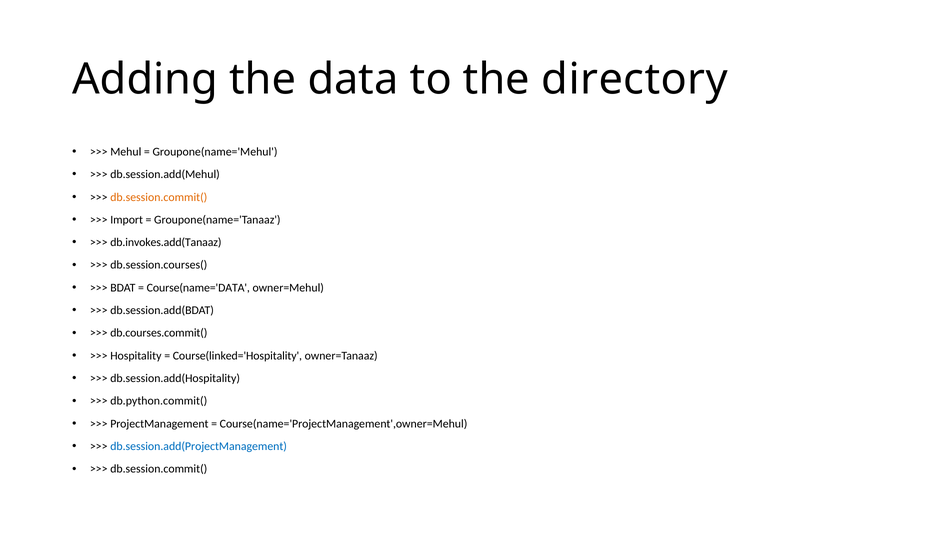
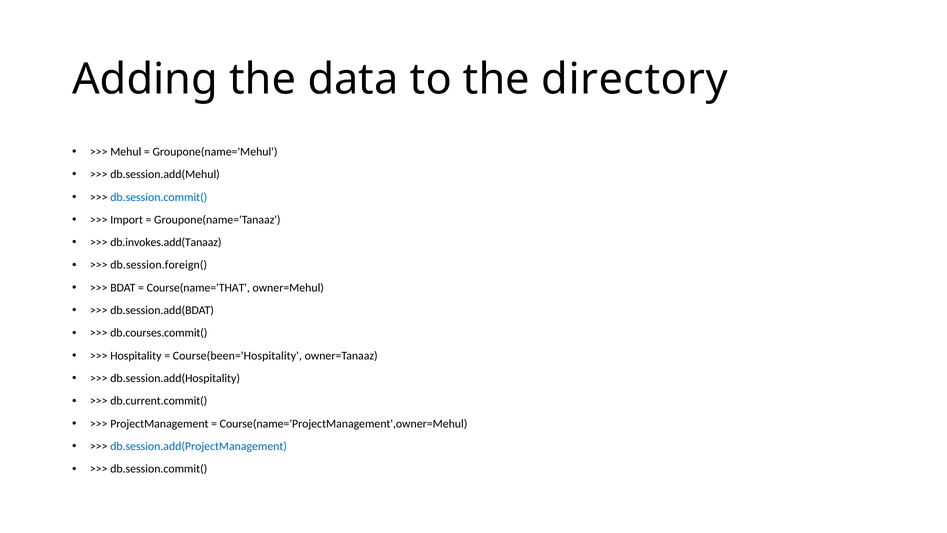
db.session.commit( colour: orange -> blue (159, 197)
db.session.courses(: db.session.courses( -> db.session.foreign( (159, 265)
Course(name='DATA: Course(name='DATA -> Course(name='THAT (198, 288)
Course(linked='Hospitality: Course(linked='Hospitality -> Course(been='Hospitality (237, 356)
db.python.commit(: db.python.commit( -> db.current.commit( (159, 401)
